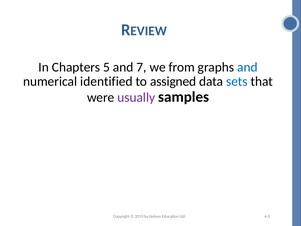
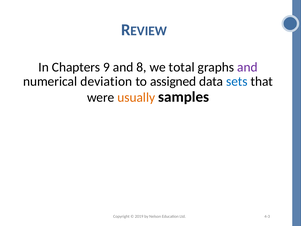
5: 5 -> 9 (107, 67)
7: 7 -> 8 (142, 67)
from: from -> total (182, 67)
and colour: blue -> purple (247, 67)
identified: identified -> deviation (106, 81)
usually colour: purple -> orange (136, 97)
